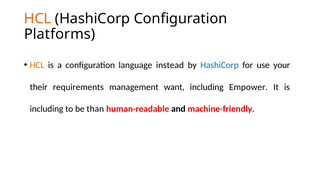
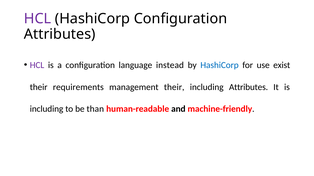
HCL colour: orange -> purple (38, 19)
Platforms: Platforms -> Attributes (60, 34)
HCL colour: orange -> purple (37, 65)
your: your -> exist (282, 65)
management want: want -> their (174, 87)
including Empower: Empower -> Attributes (249, 87)
